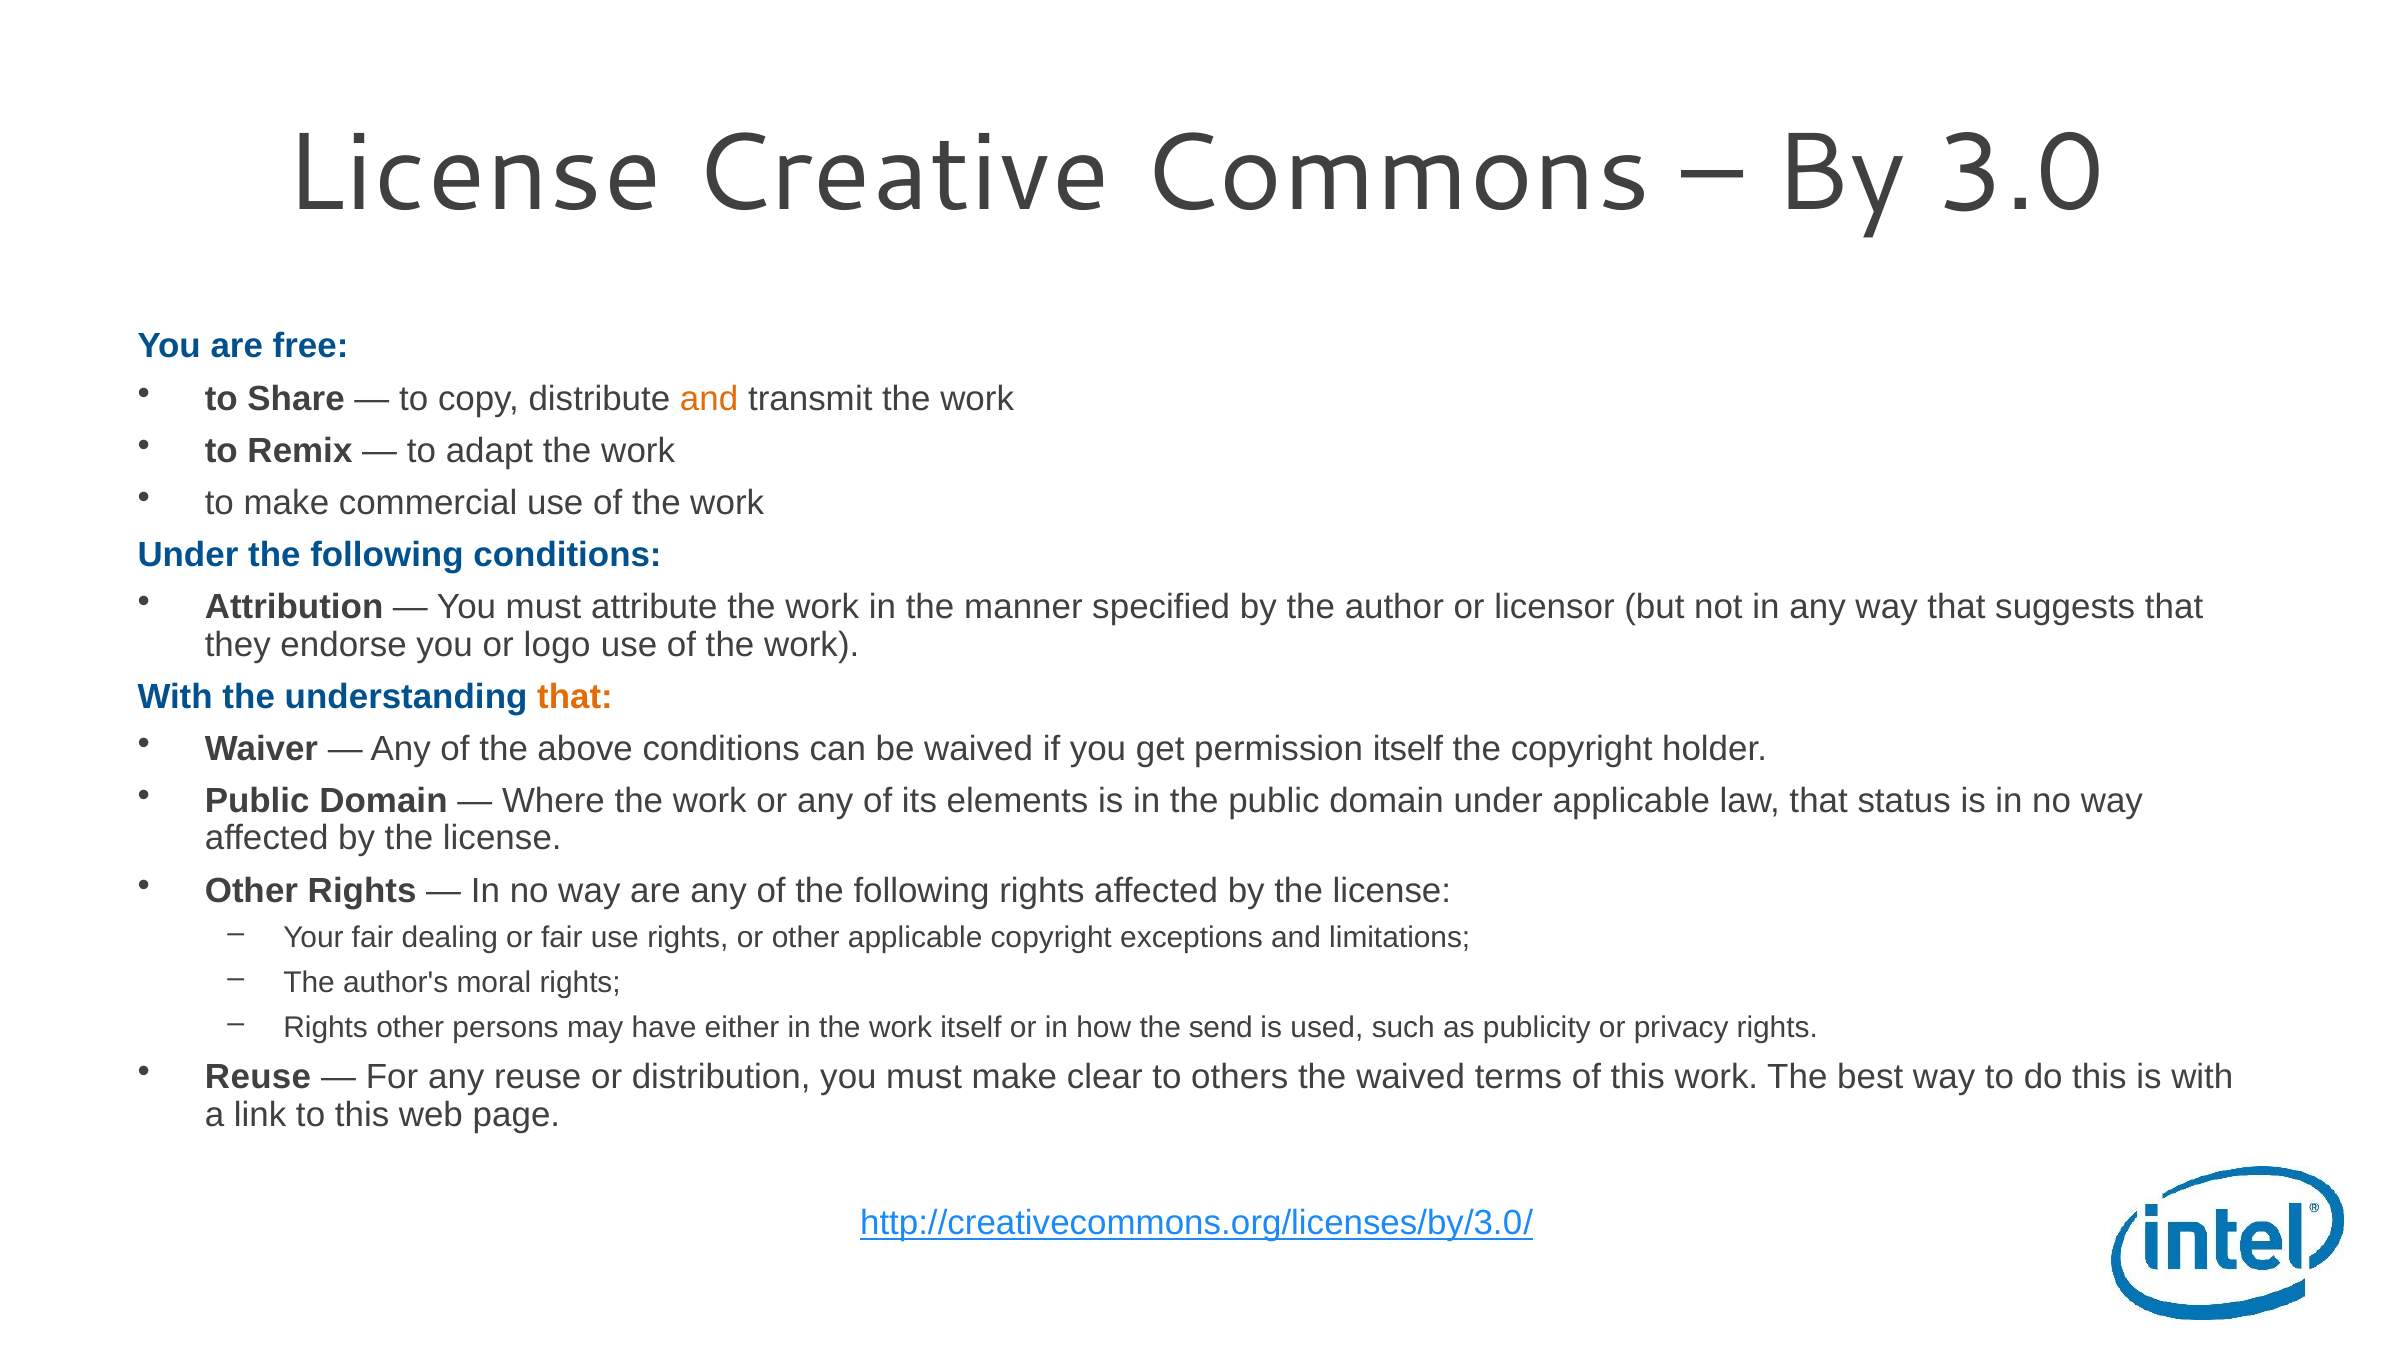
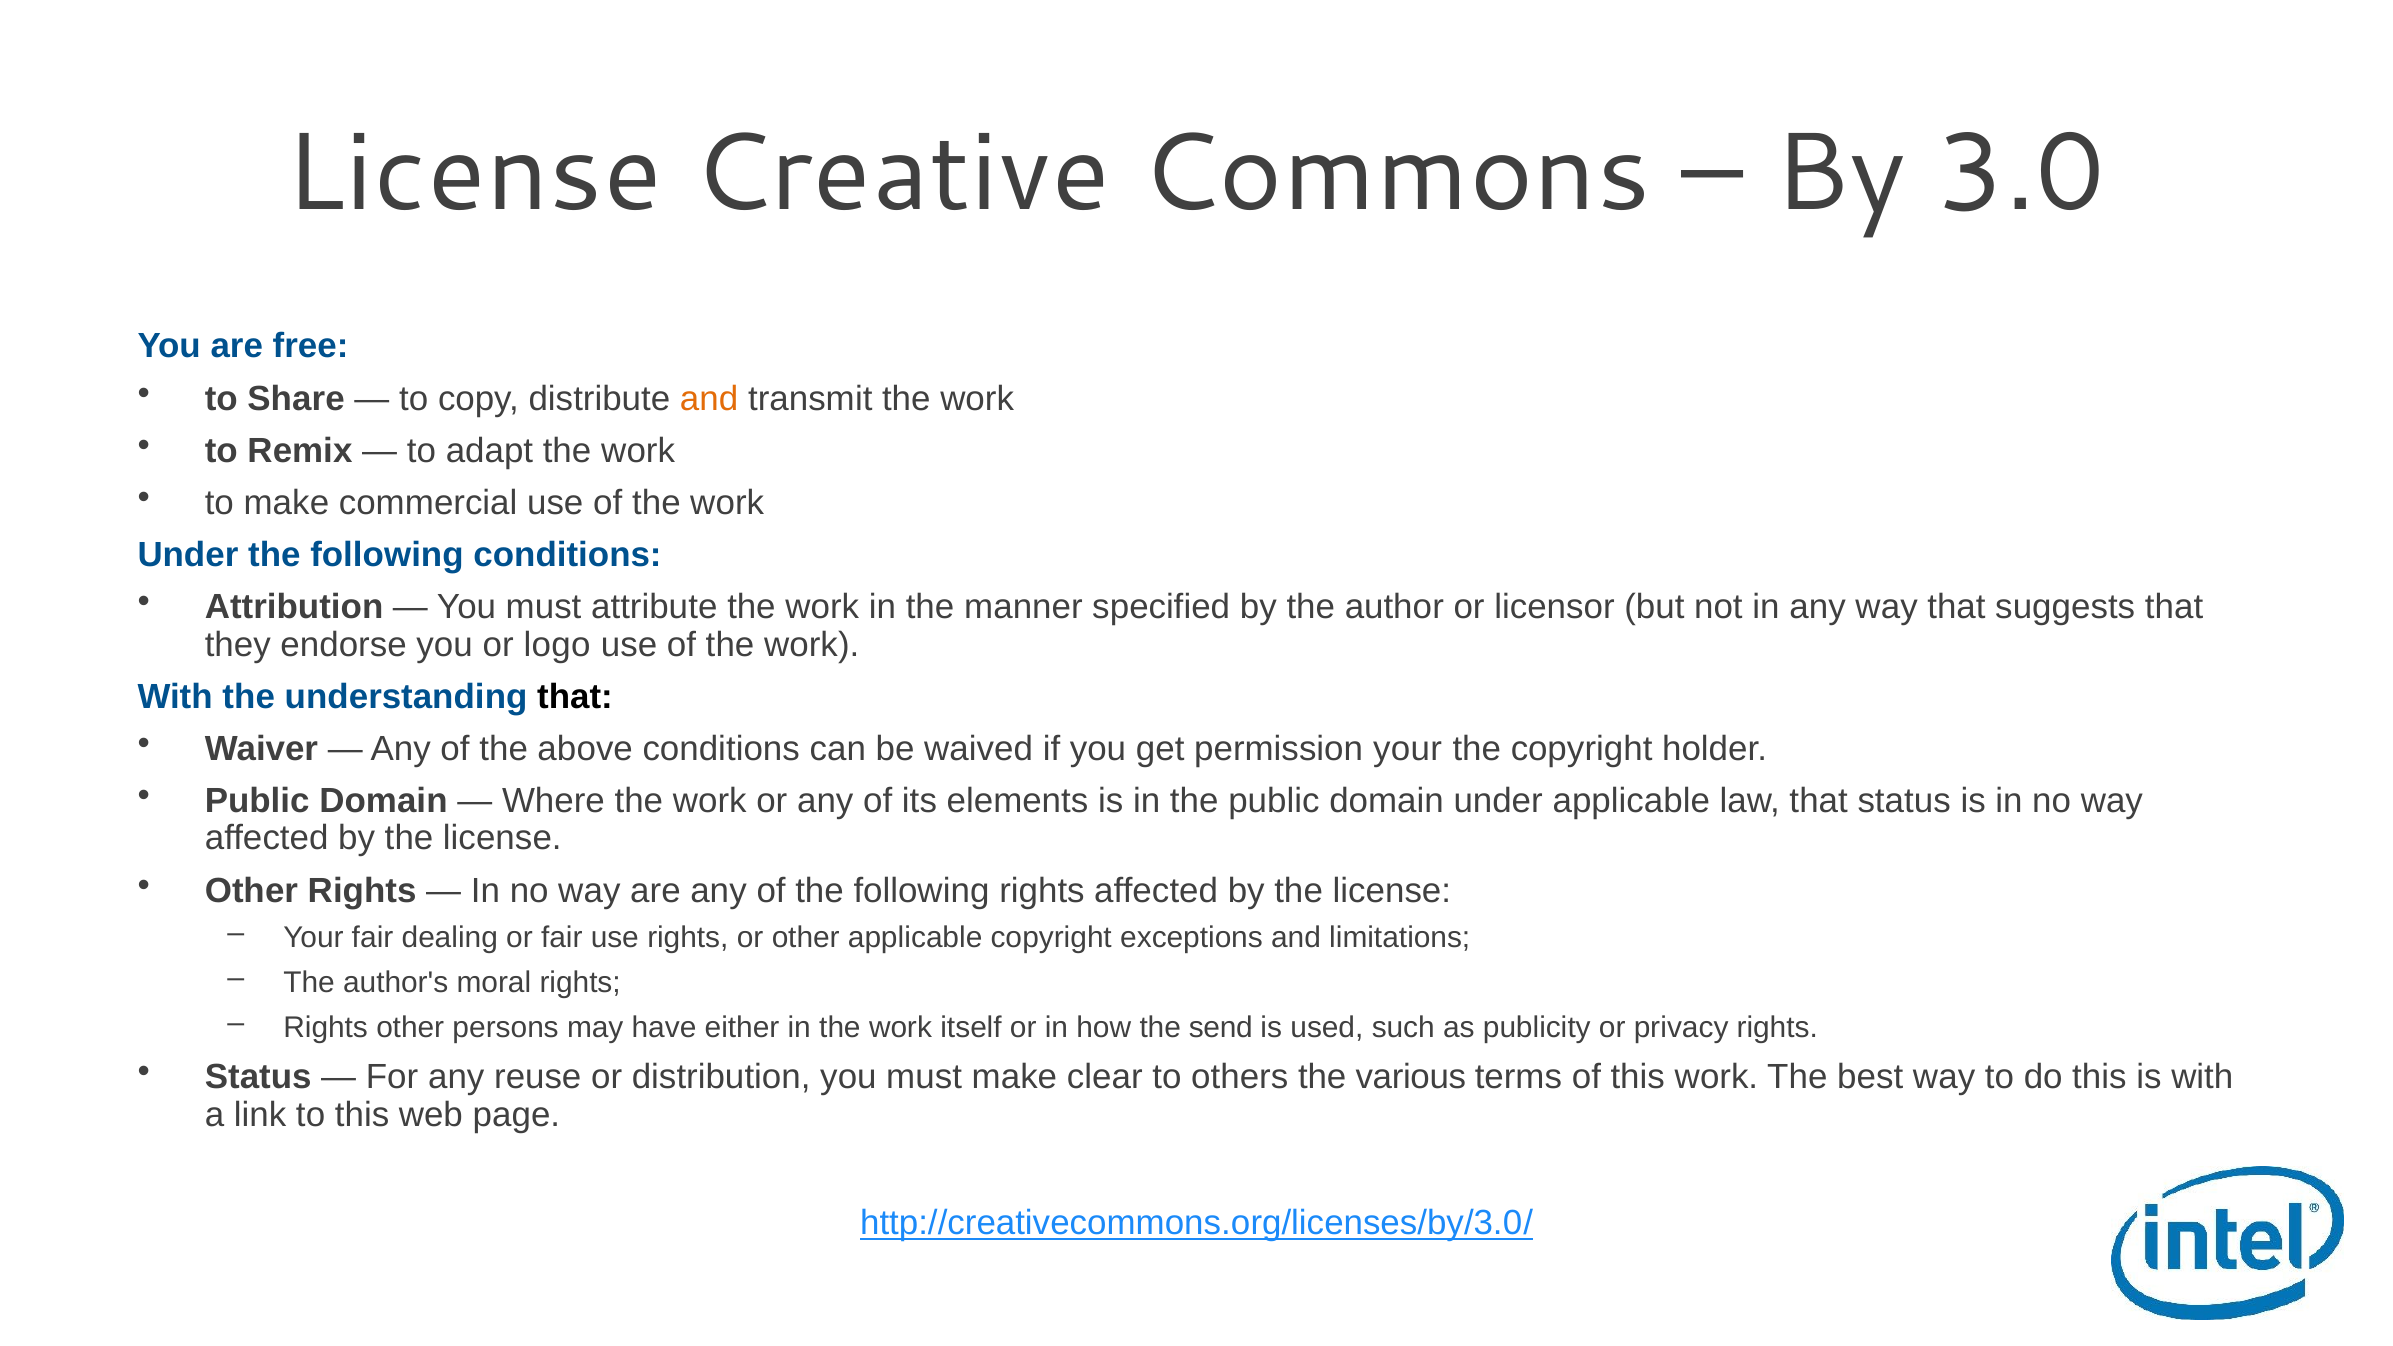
that colour: orange -> black (575, 697)
permission itself: itself -> your (1408, 749)
Reuse: Reuse -> Status (258, 1077)
the waived: waived -> various (1411, 1077)
